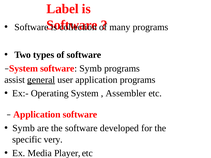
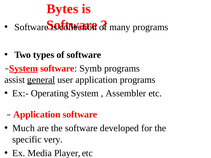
Label: Label -> Bytes (62, 9)
System underline: none -> present (24, 69)
Symb: Symb -> Much (24, 128)
